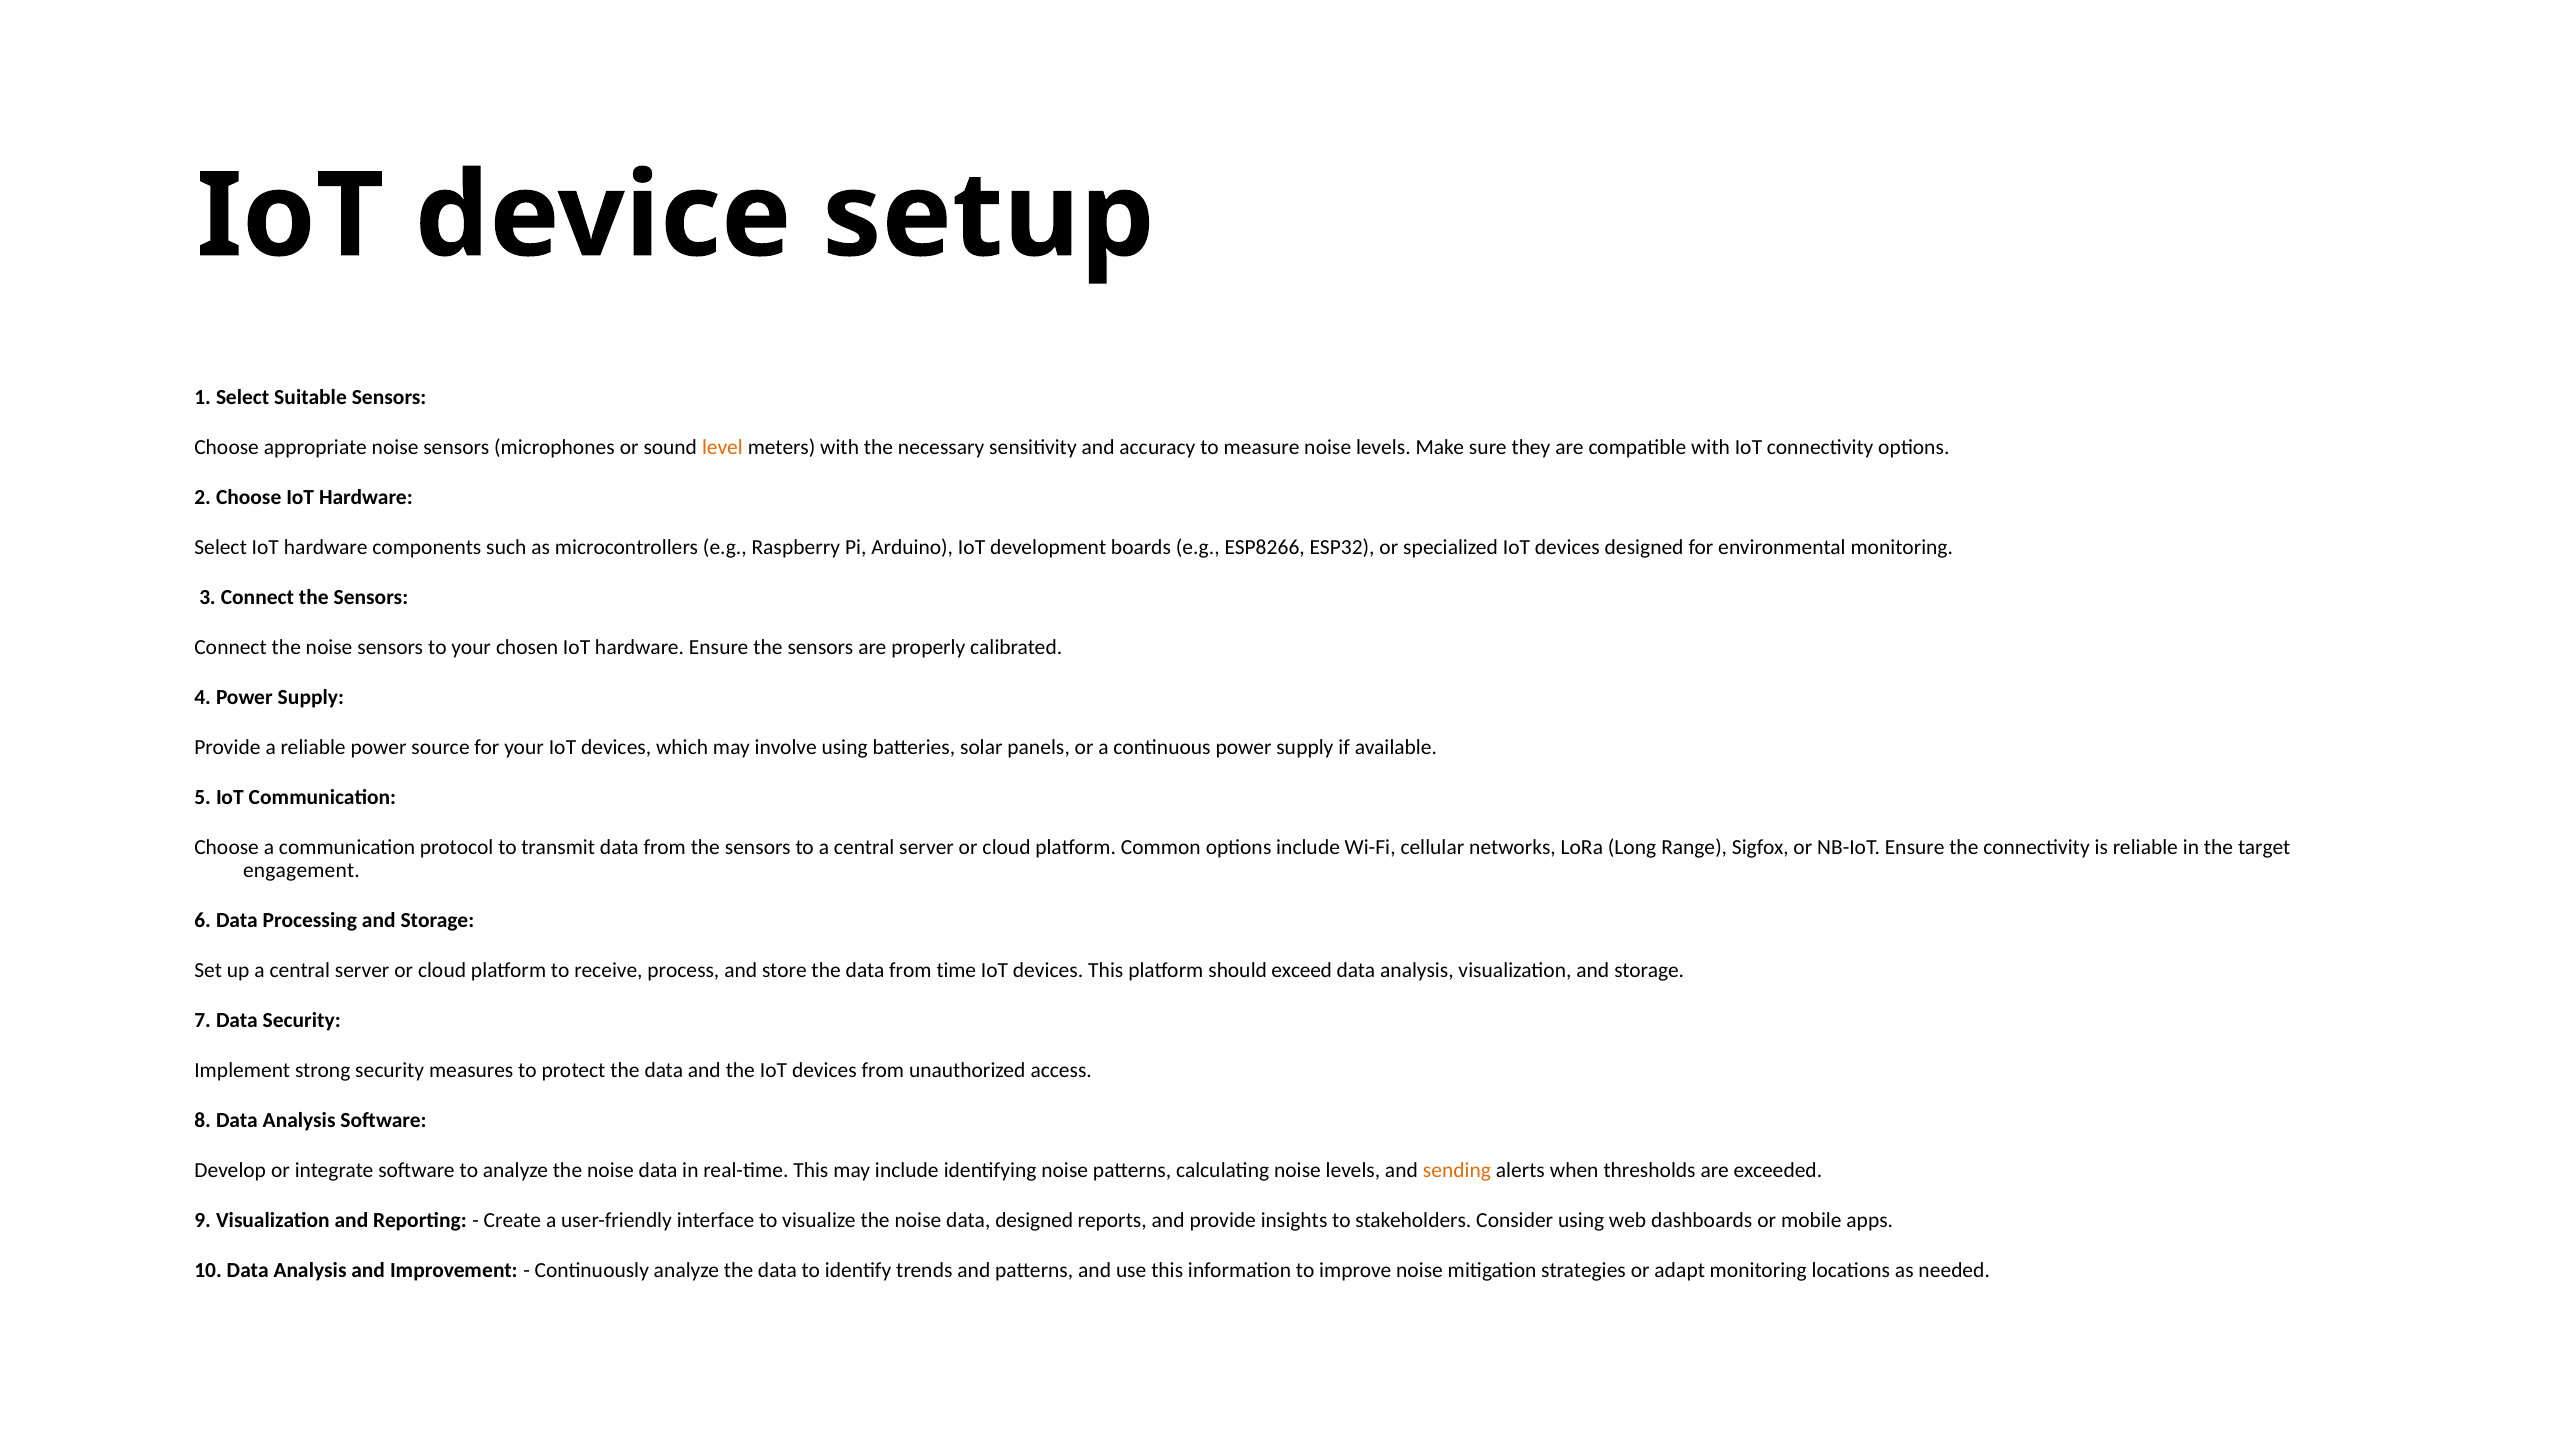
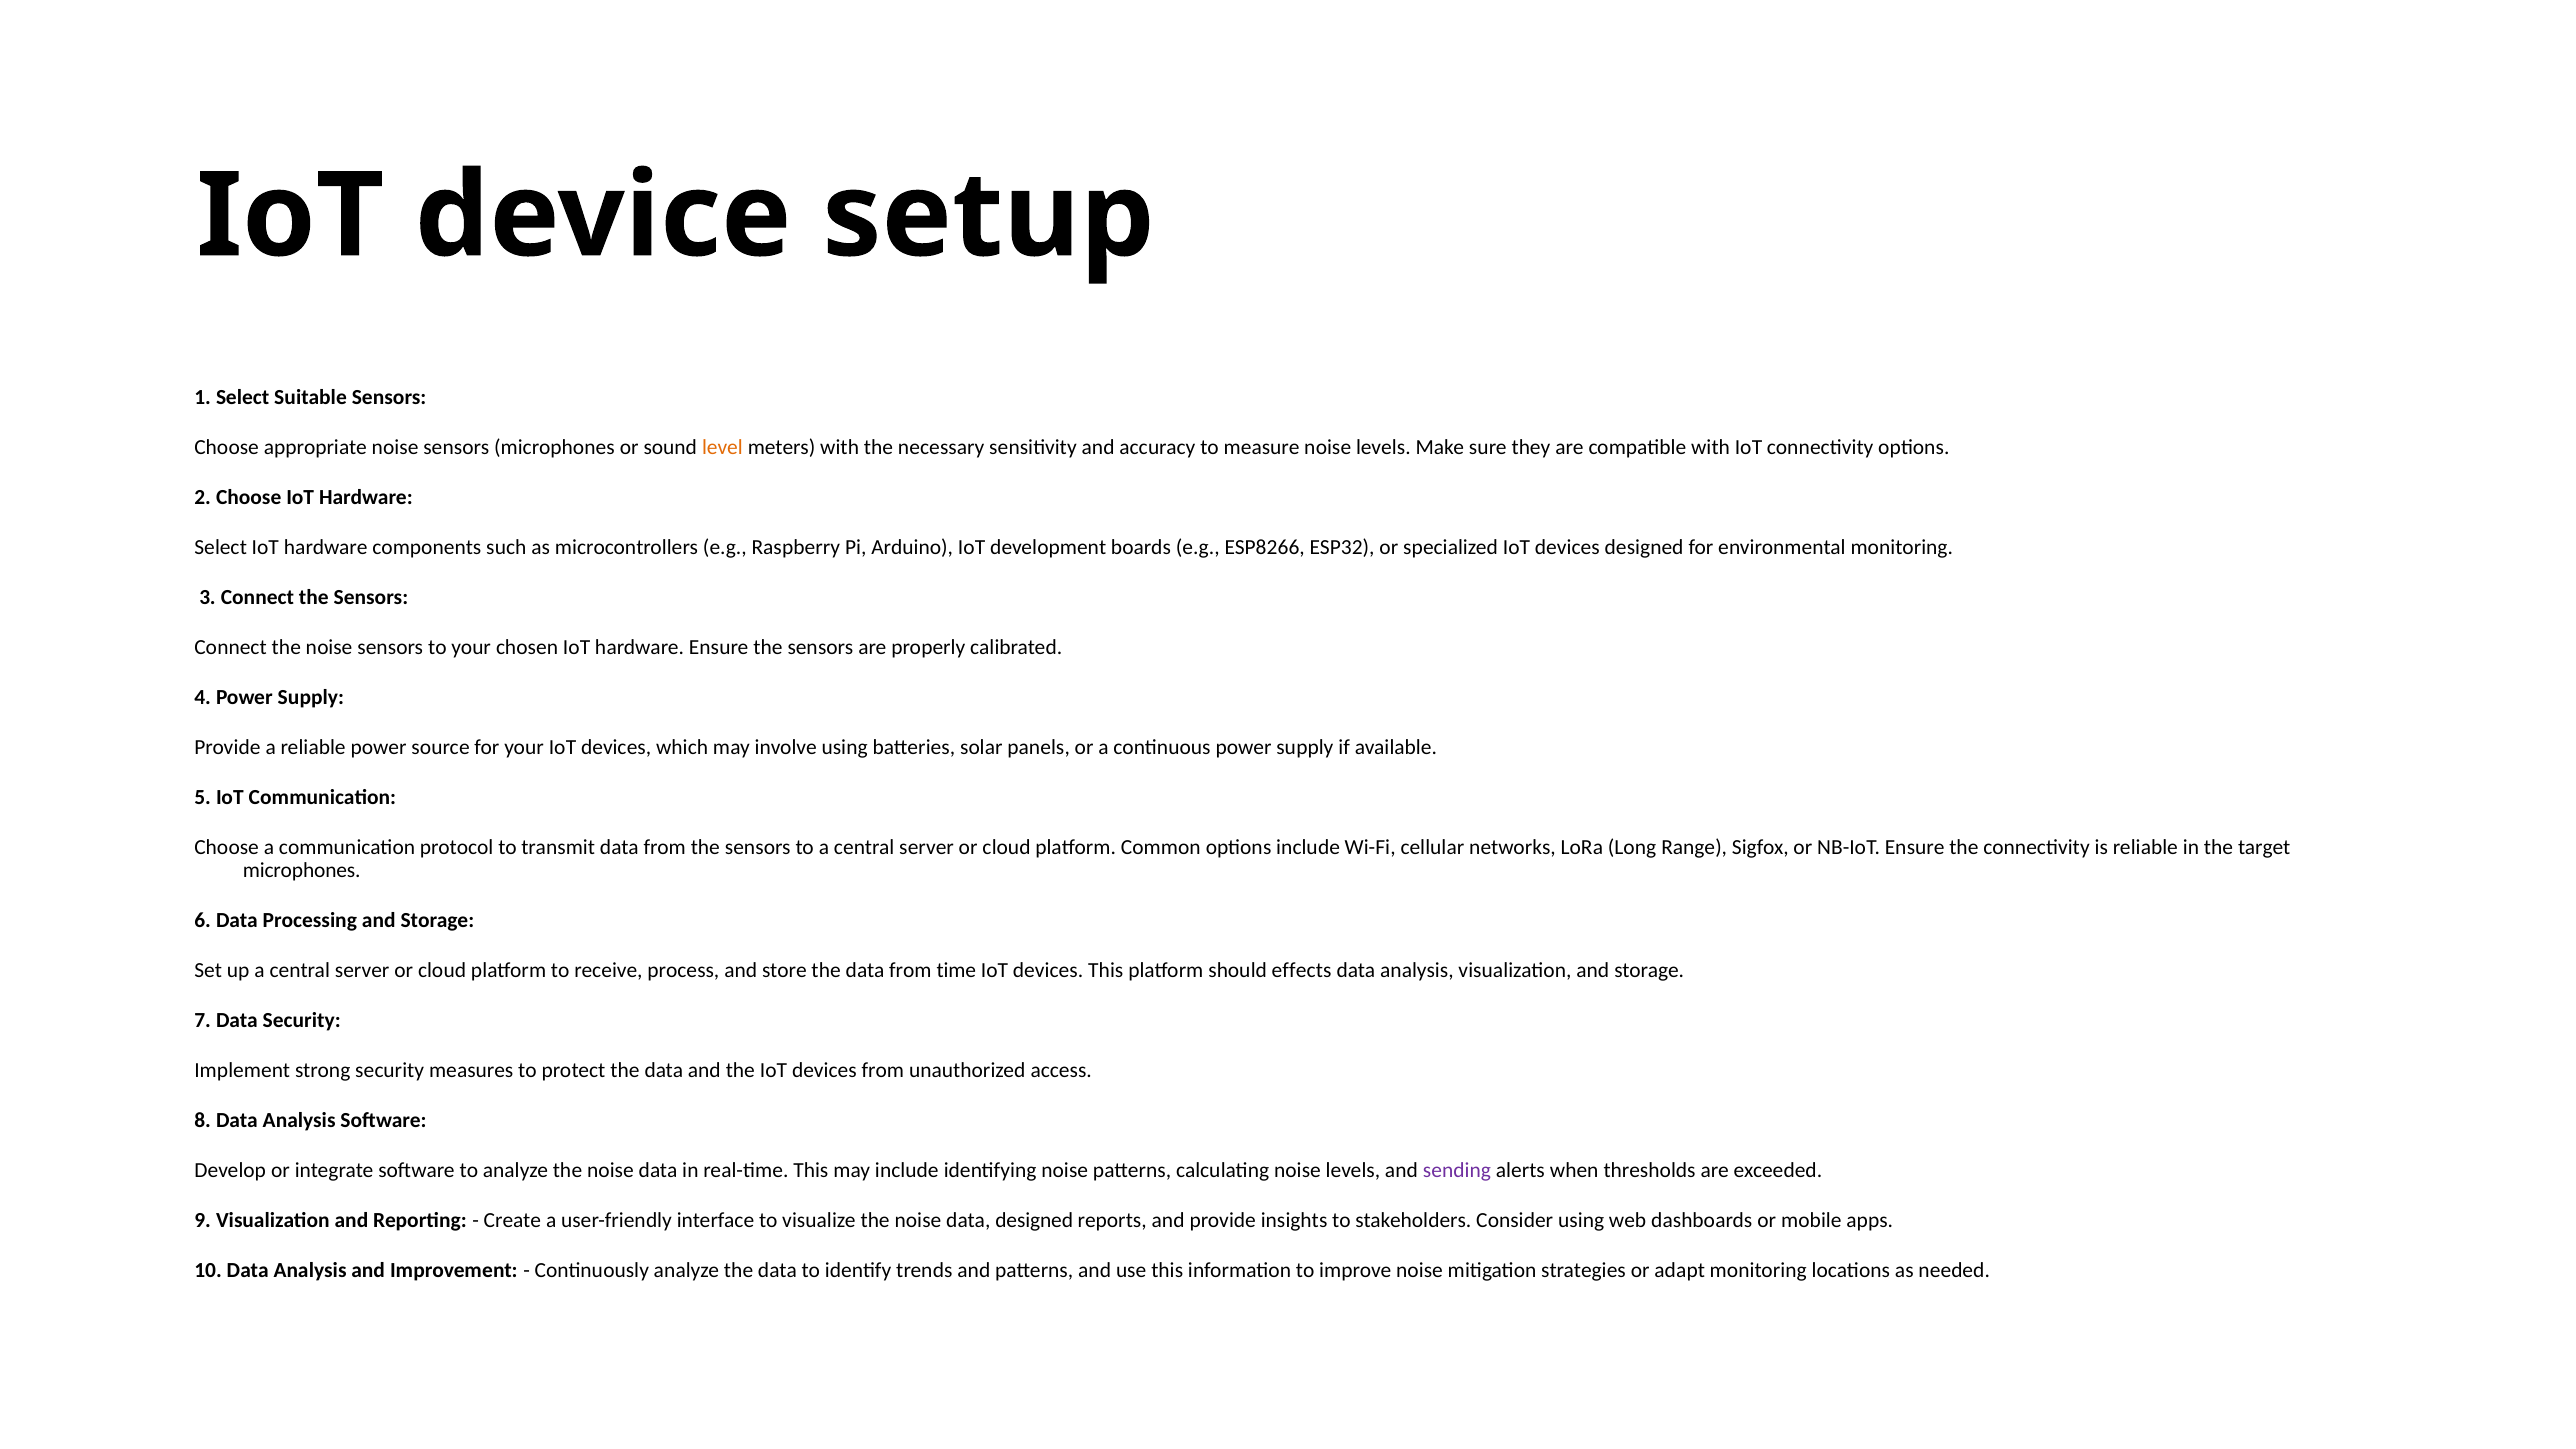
engagement: engagement -> microphones (302, 870)
exceed: exceed -> effects (1302, 970)
sending colour: orange -> purple (1457, 1170)
